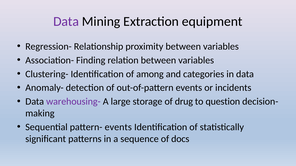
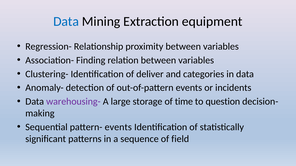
Data colour: purple -> blue (66, 21)
among: among -> deliver (150, 74)
drug: drug -> time (184, 102)
docs: docs -> field (180, 139)
